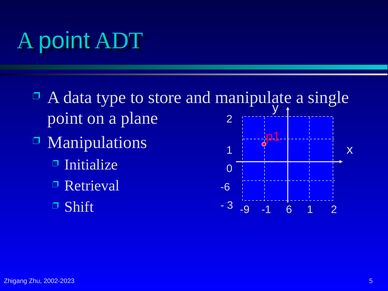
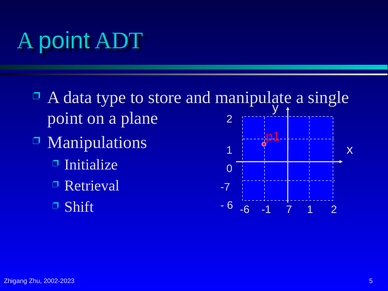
-6: -6 -> -7 (225, 187)
3: 3 -> 6 (230, 205)
-9: -9 -> -6 (245, 210)
6: 6 -> 7 (289, 210)
